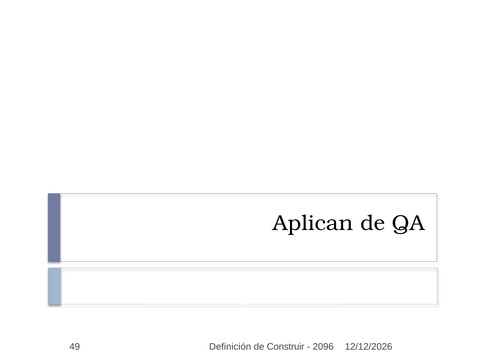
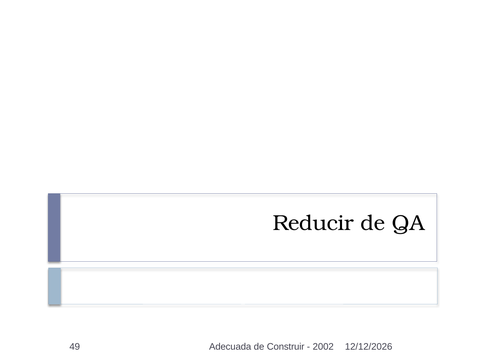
Aplican: Aplican -> Reducir (313, 223)
Definición: Definición -> Adecuada (230, 347)
2096: 2096 -> 2002 (323, 347)
